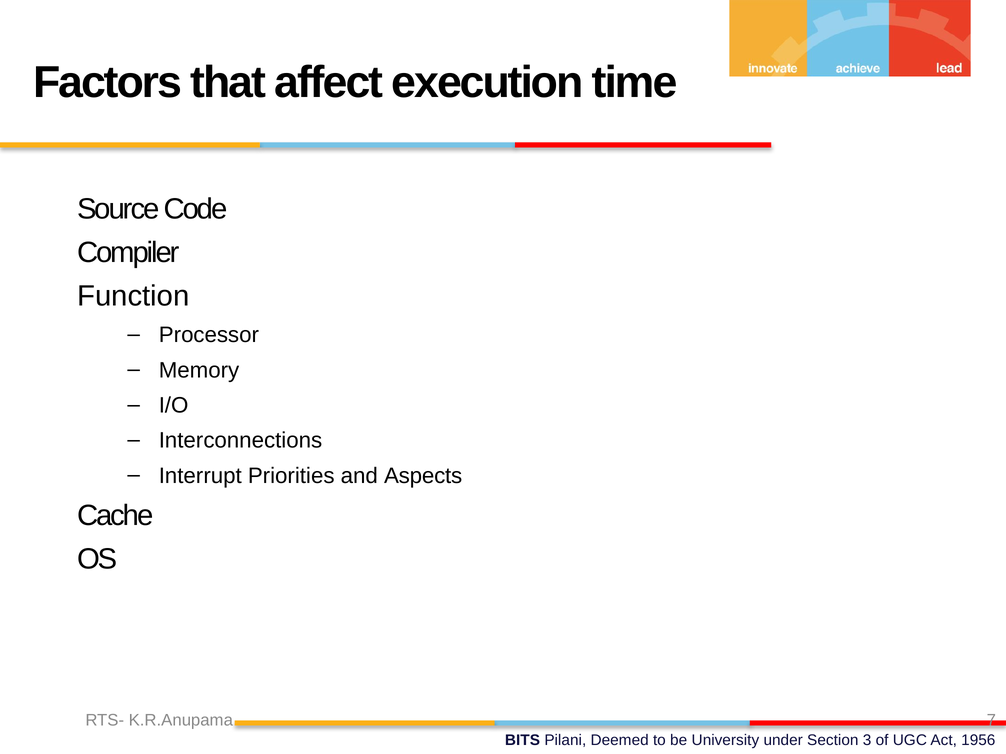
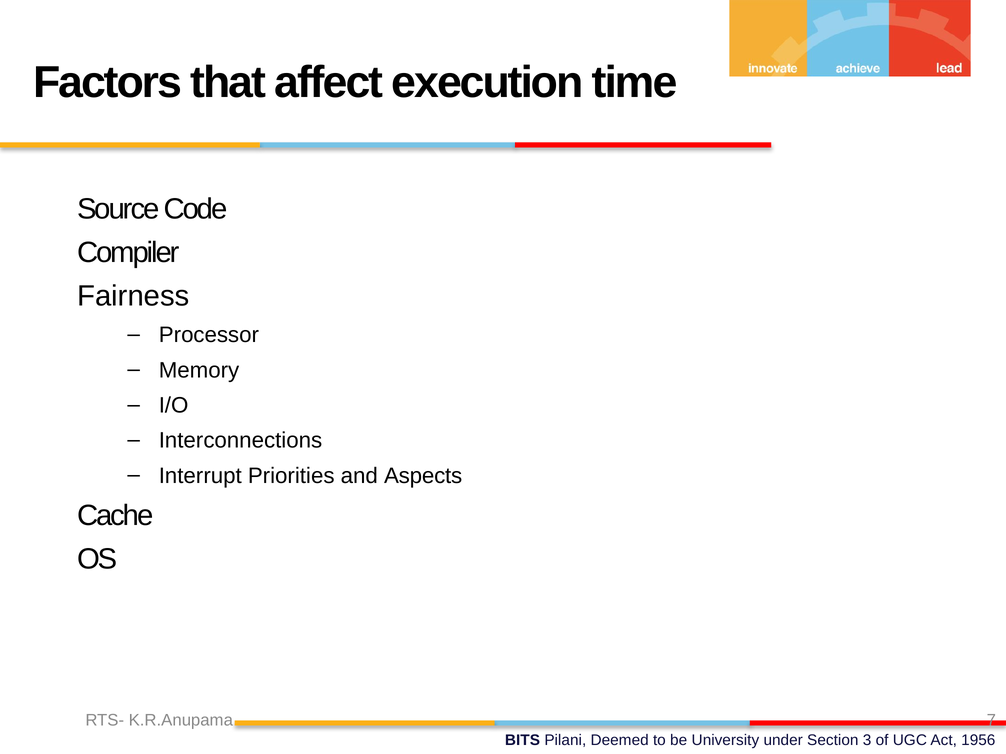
Function: Function -> Fairness (133, 296)
